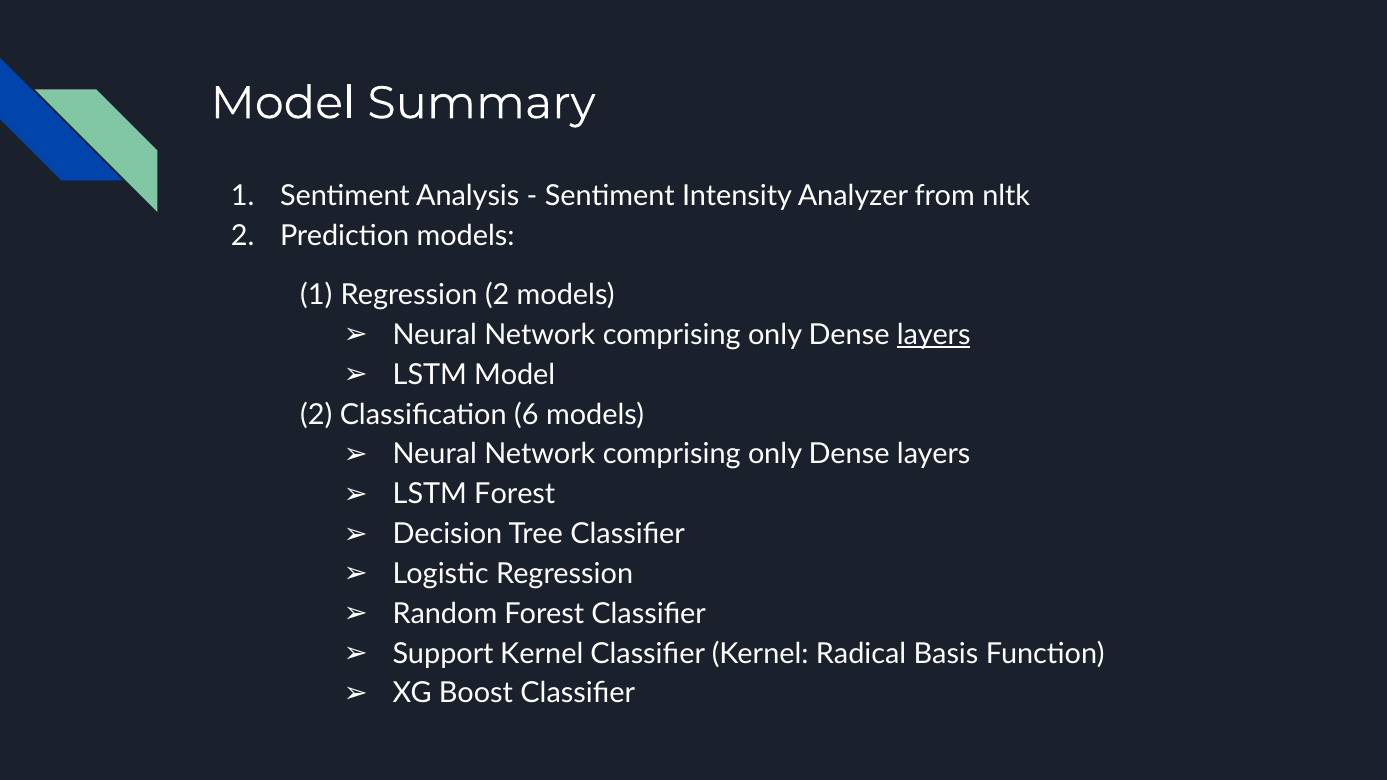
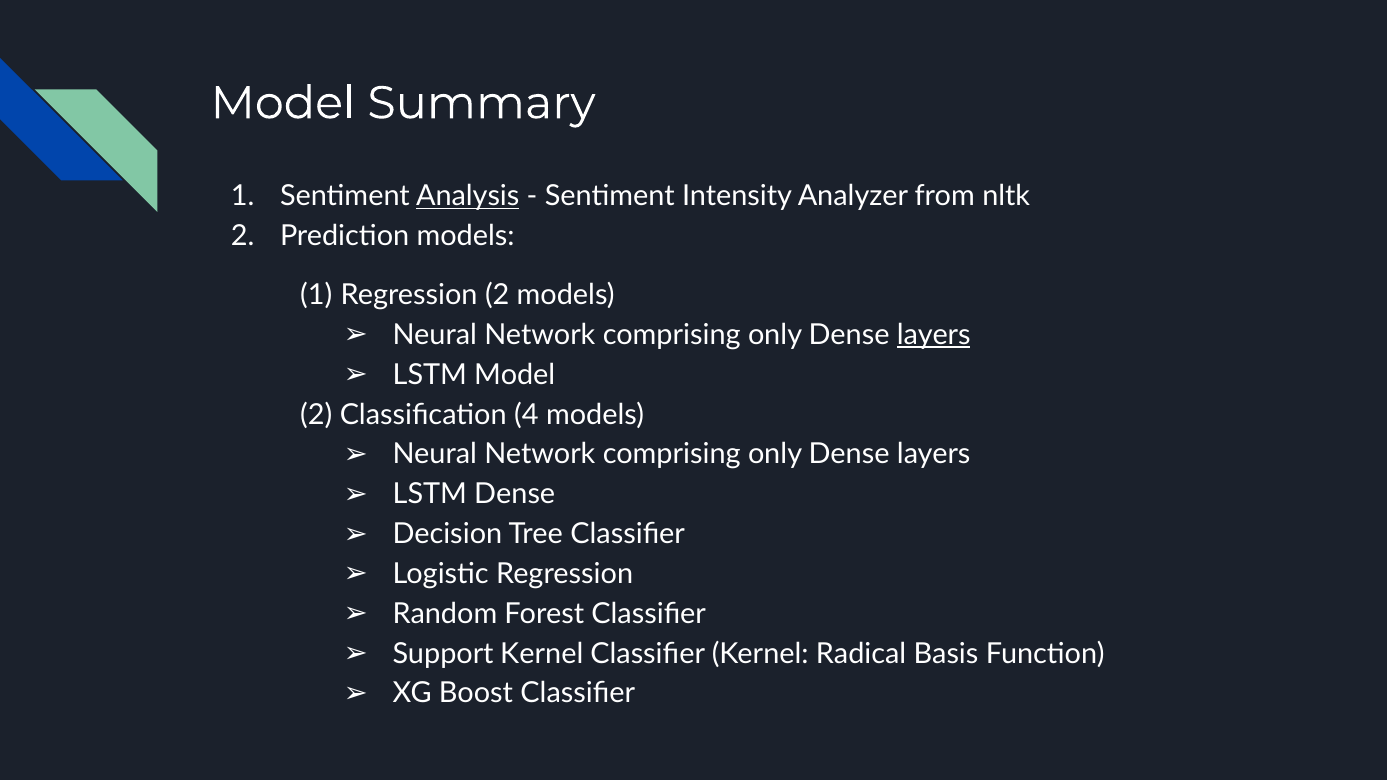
Analysis underline: none -> present (468, 196)
6: 6 -> 4 (526, 415)
LSTM Forest: Forest -> Dense (515, 494)
